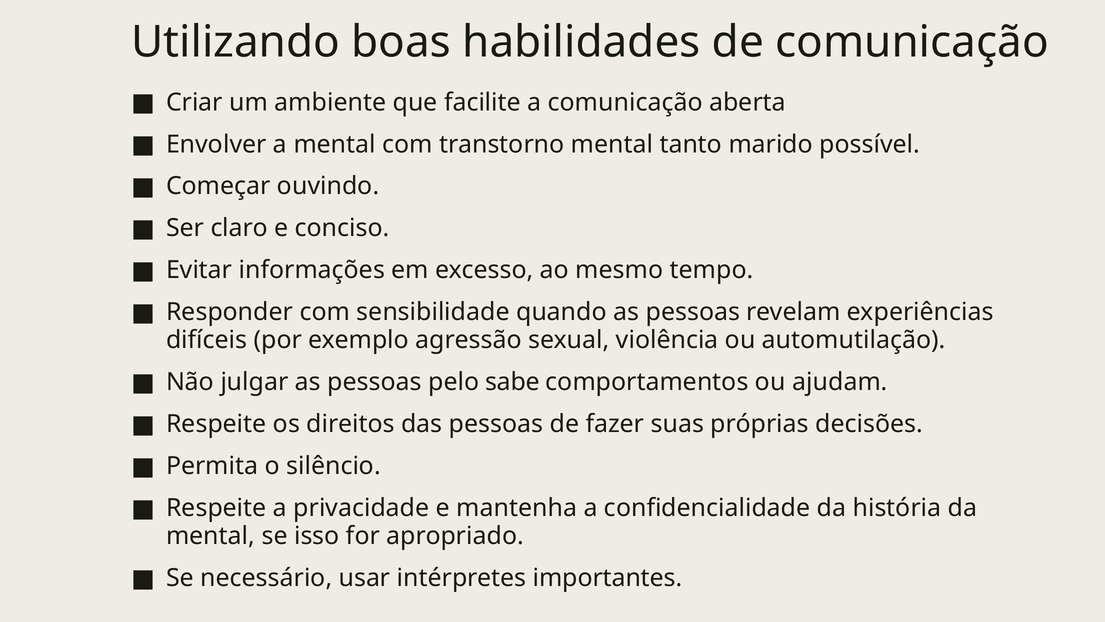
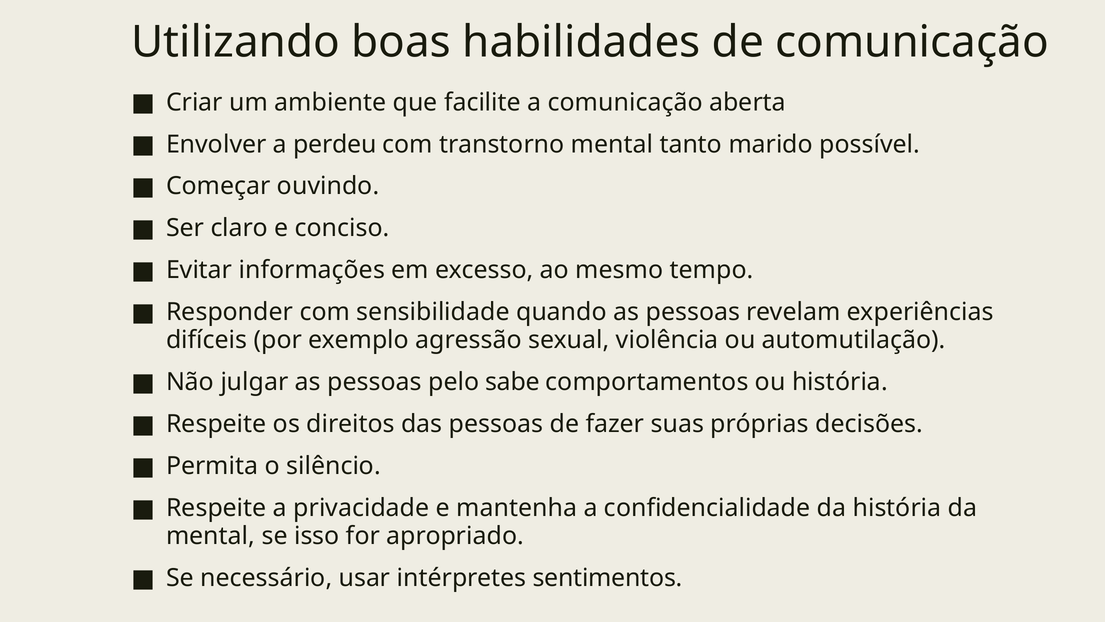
a mental: mental -> perdeu (335, 144)
ou ajudam: ajudam -> história (840, 382)
importantes: importantes -> sentimentos (608, 578)
